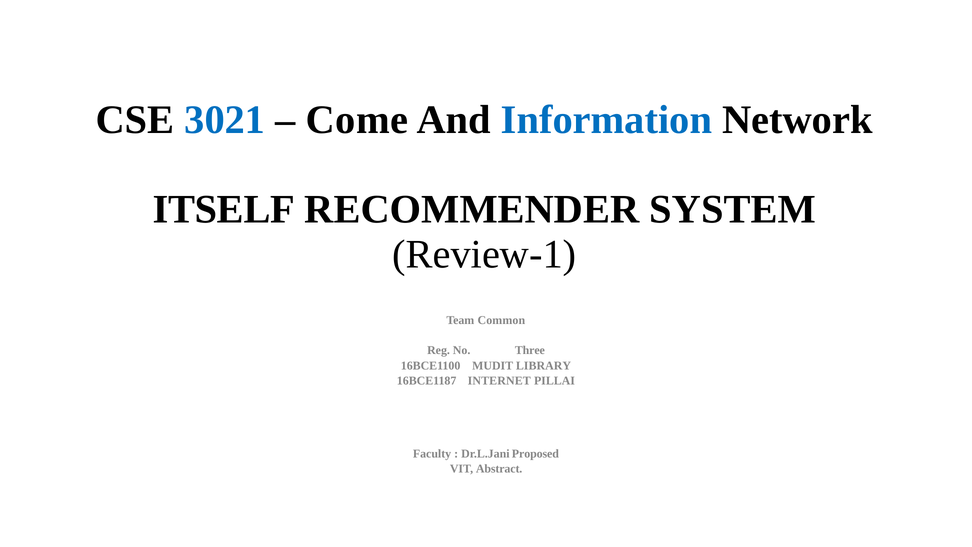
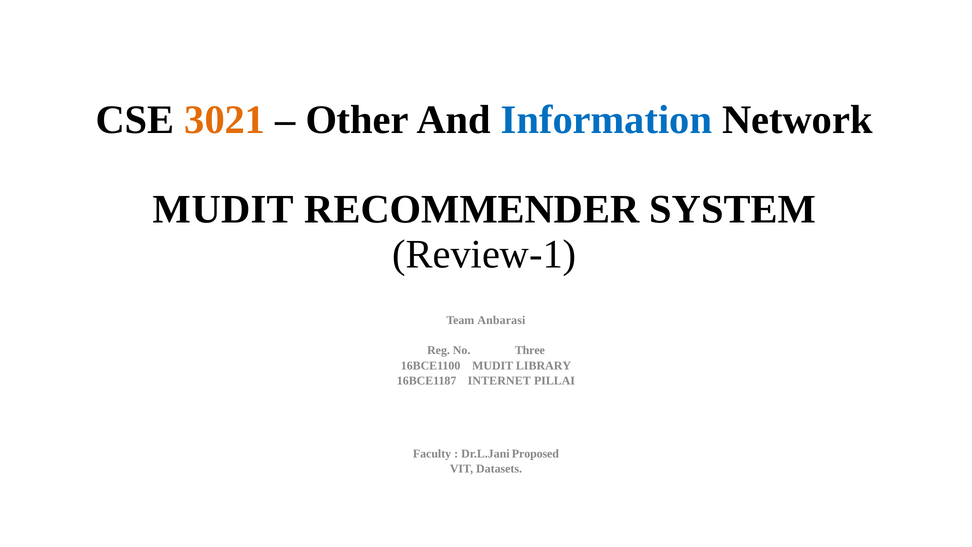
3021 colour: blue -> orange (225, 120)
Come: Come -> Other (357, 120)
ITSELF: ITSELF -> MUDIT (223, 209)
Common: Common -> Anbarasi (501, 320)
Abstract: Abstract -> Datasets (499, 469)
